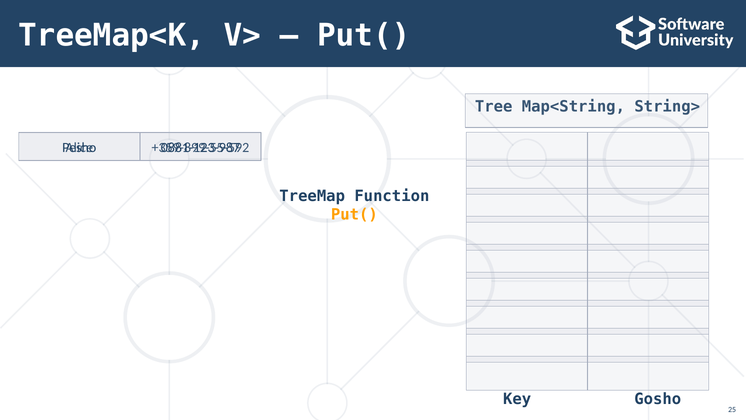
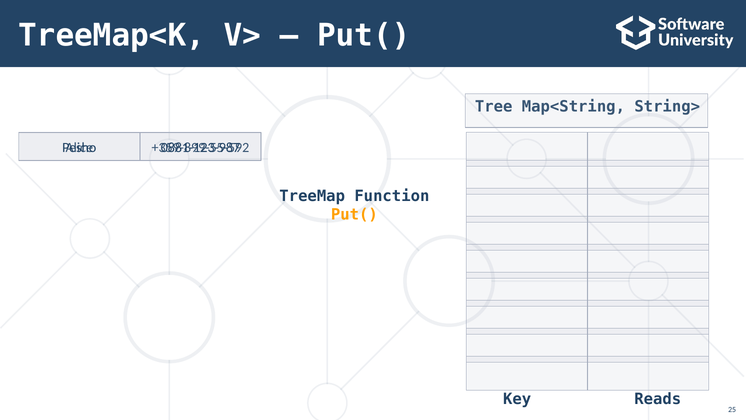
Gosho: Gosho -> Reads (658, 399)
